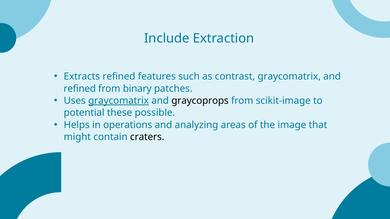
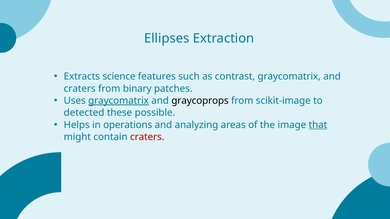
Include: Include -> Ellipses (167, 38)
Extracts refined: refined -> science (119, 77)
refined: refined -> craters (80, 89)
potential: potential -> detected (84, 113)
that underline: none -> present (318, 125)
craters colour: black -> red (147, 137)
